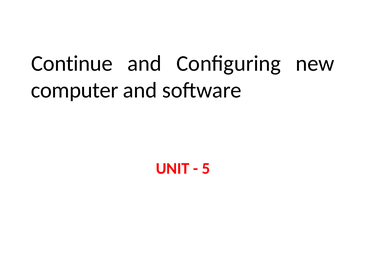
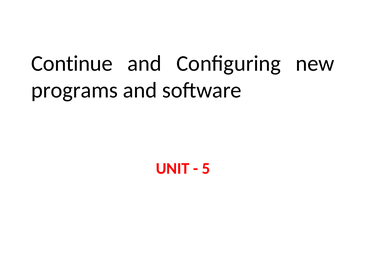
computer: computer -> programs (75, 90)
